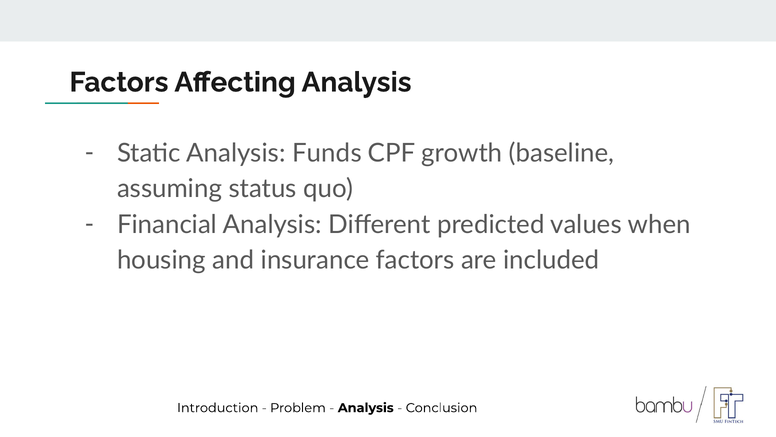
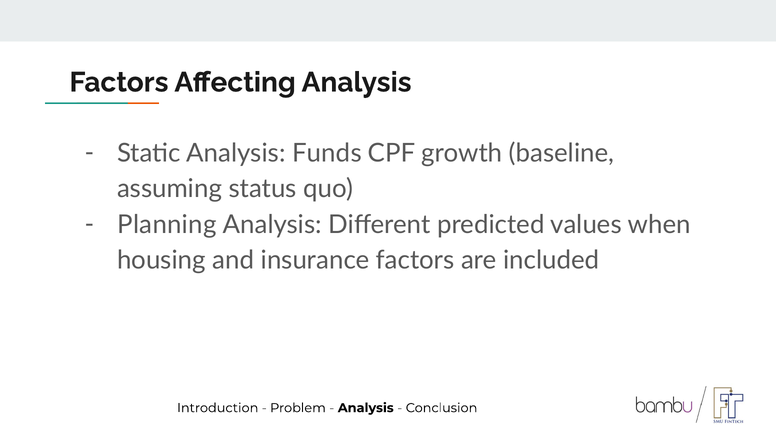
Financial: Financial -> Planning (167, 224)
